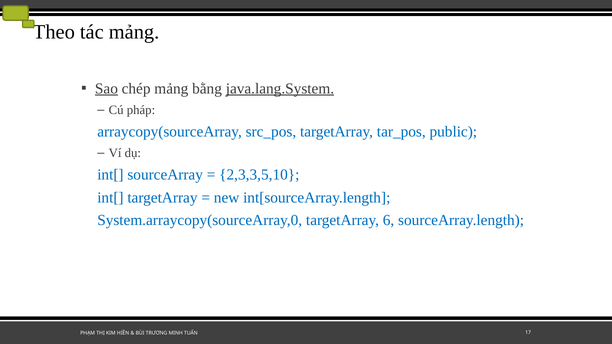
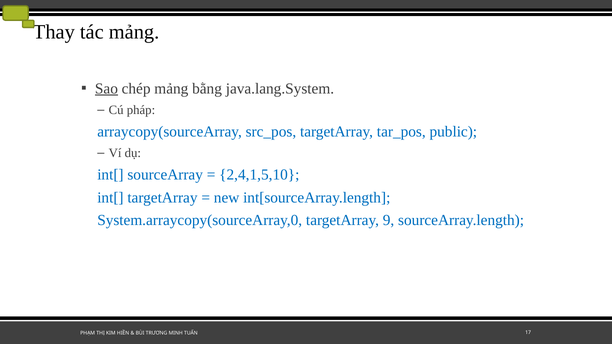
Theo: Theo -> Thay (54, 32)
java.lang.System underline: present -> none (280, 89)
2,3,3,5,10: 2,3,3,5,10 -> 2,4,1,5,10 (259, 175)
6: 6 -> 9 (389, 221)
